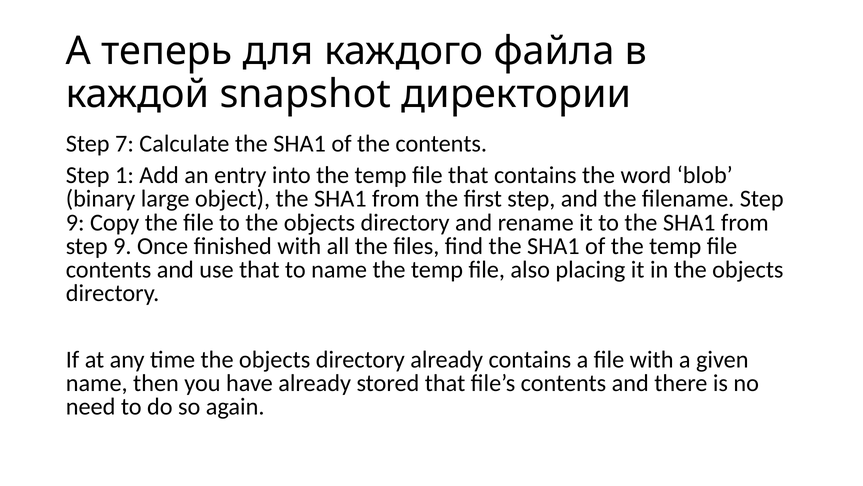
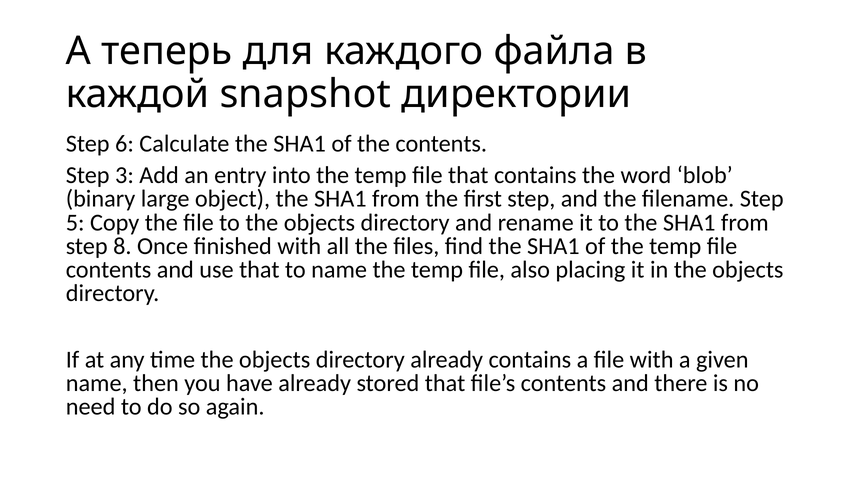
7: 7 -> 6 (124, 143)
1: 1 -> 3 (124, 175)
9: 9 -> 5 (75, 222)
9: 9 -> 8 (122, 246)
